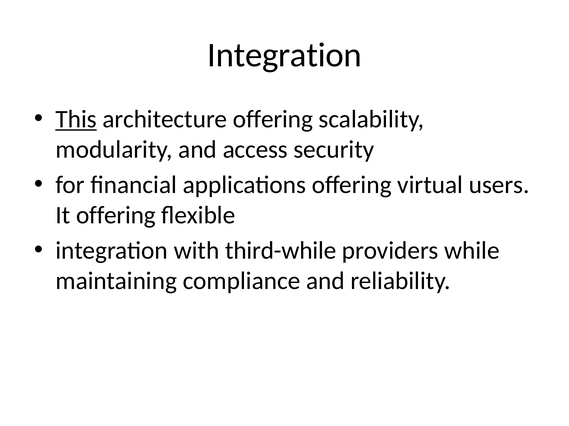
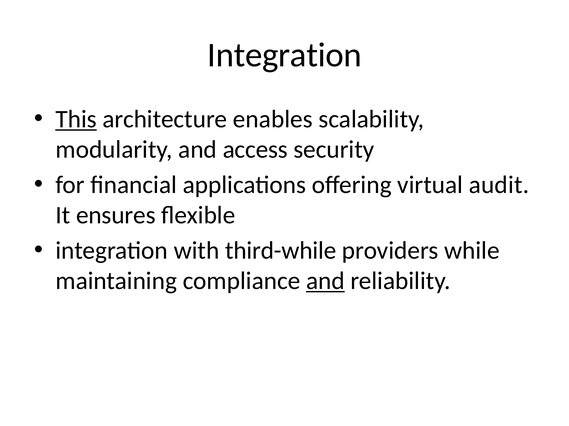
architecture offering: offering -> enables (273, 119)
users: users -> audit (499, 185)
It offering: offering -> ensures (116, 215)
and underline: none -> present (325, 281)
